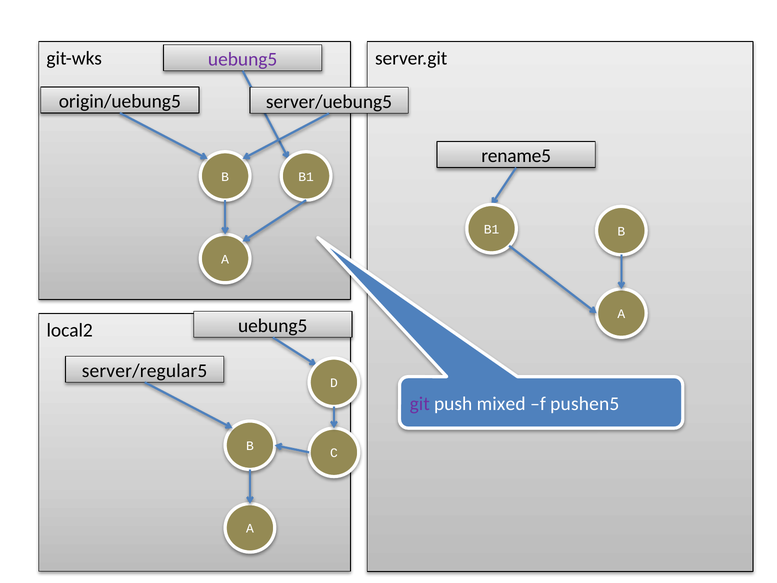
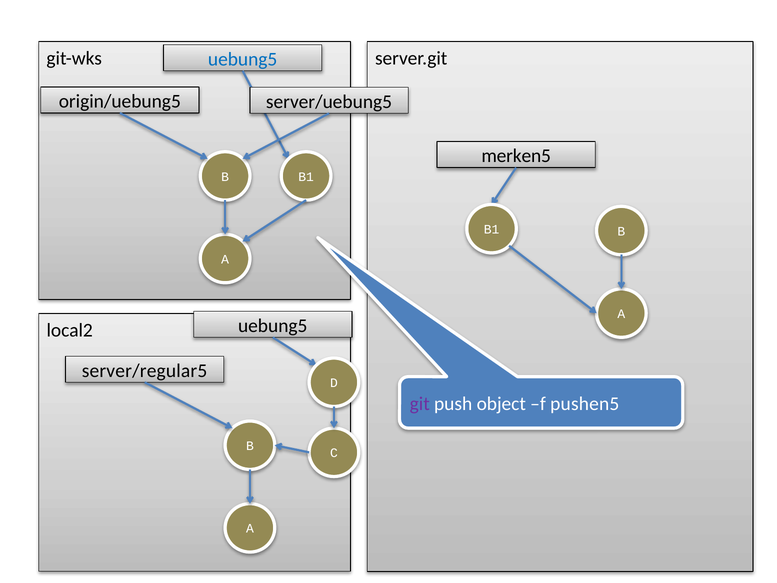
uebung5 colour: purple -> blue (243, 59)
rename5: rename5 -> merken5 (516, 156)
mixed: mixed -> object (501, 404)
